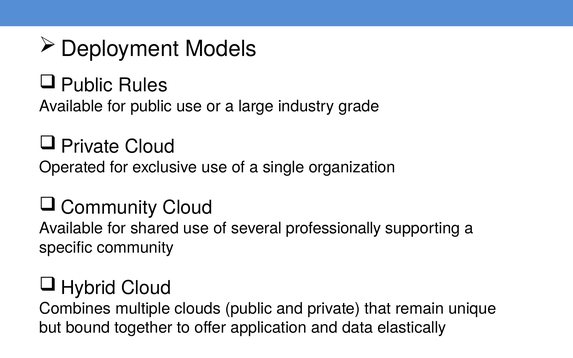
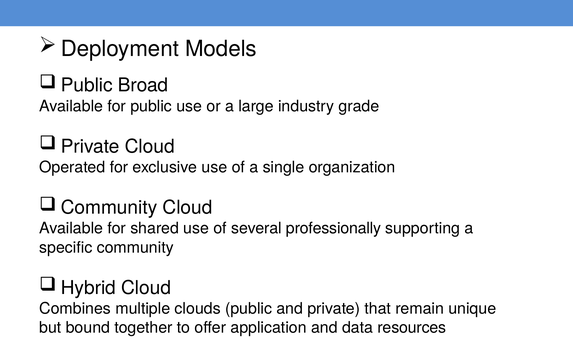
Rules: Rules -> Broad (143, 85)
elastically: elastically -> resources (412, 328)
